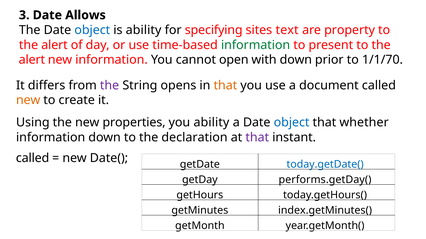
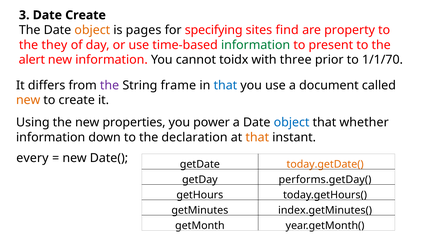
Date Allows: Allows -> Create (86, 15)
object colour: blue -> orange (92, 30)
is ability: ability -> pages (144, 30)
text: text -> find (287, 30)
alert: alert -> they (54, 45)
open: open -> toidx (234, 60)
with down: down -> three (296, 60)
opens: opens -> frame (178, 85)
that colour: orange -> blue (225, 85)
you ability: ability -> power (212, 123)
that colour: purple -> orange (257, 138)
called: called -> every (32, 158)
today.getDate( colour: blue -> orange (325, 165)
